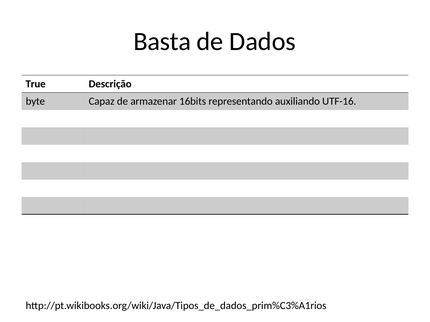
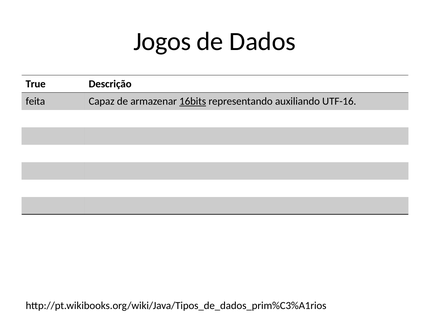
Basta: Basta -> Jogos (162, 42)
byte: byte -> feita (35, 102)
16bits underline: none -> present (193, 102)
